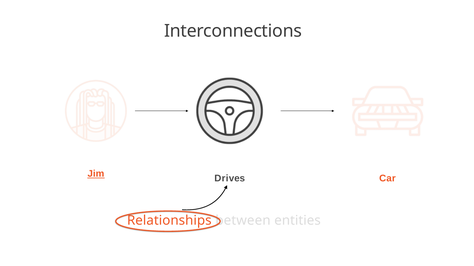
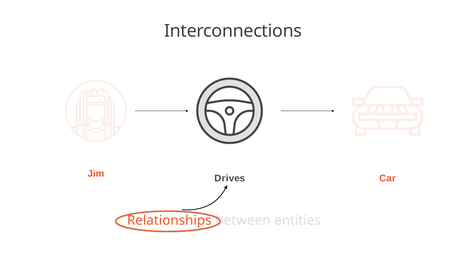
Jim underline: present -> none (96, 174)
